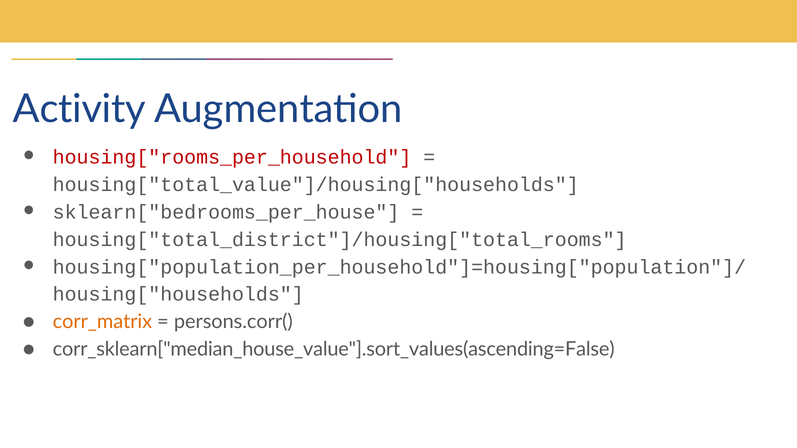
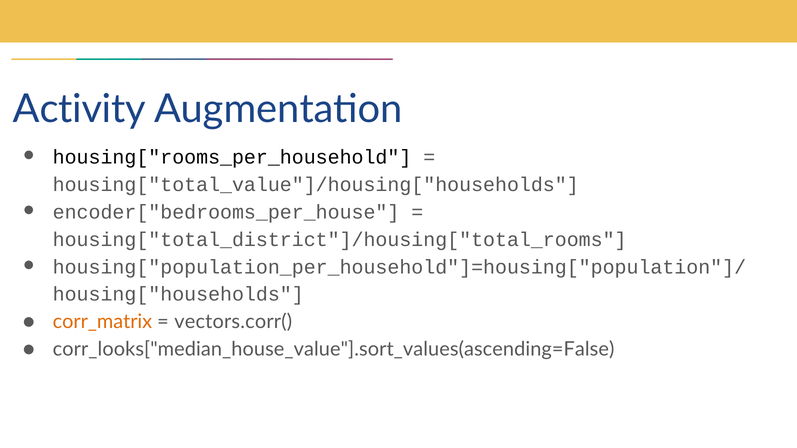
housing["rooms_per_household colour: red -> black (232, 157)
sklearn["bedrooms_per_house: sklearn["bedrooms_per_house -> encoder["bedrooms_per_house (226, 212)
persons.corr(: persons.corr( -> vectors.corr( (233, 322)
corr_sklearn["median_house_value"].sort_values(ascending=False: corr_sklearn["median_house_value"].sort_values(ascending=False -> corr_looks["median_house_value"].sort_values(ascending=False (334, 350)
